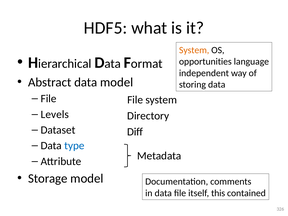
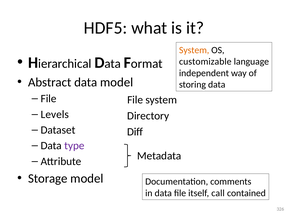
opportunities: opportunities -> customizable (205, 62)
type colour: blue -> purple (74, 146)
this: this -> call (218, 193)
